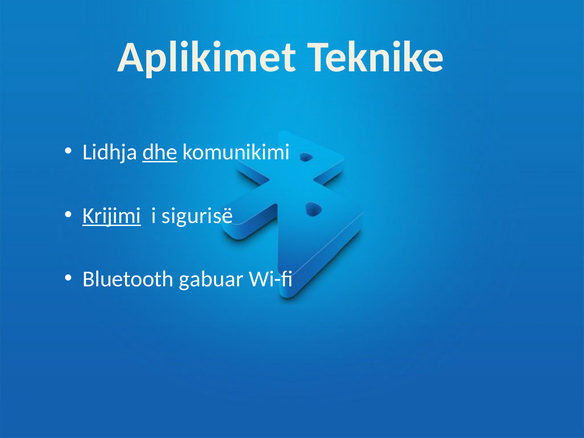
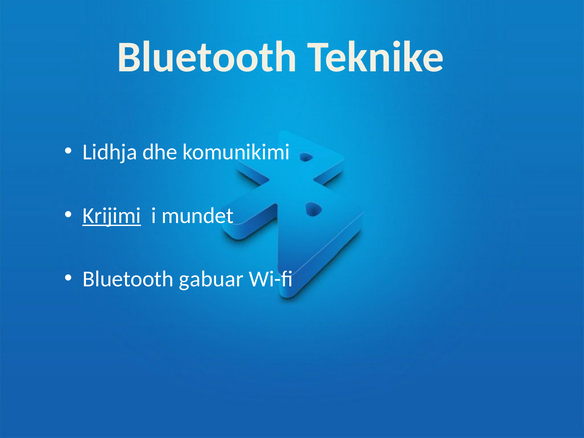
Aplikimet: Aplikimet -> Bluetooth (207, 57)
dhe underline: present -> none (160, 152)
sigurisë: sigurisë -> mundet (198, 216)
